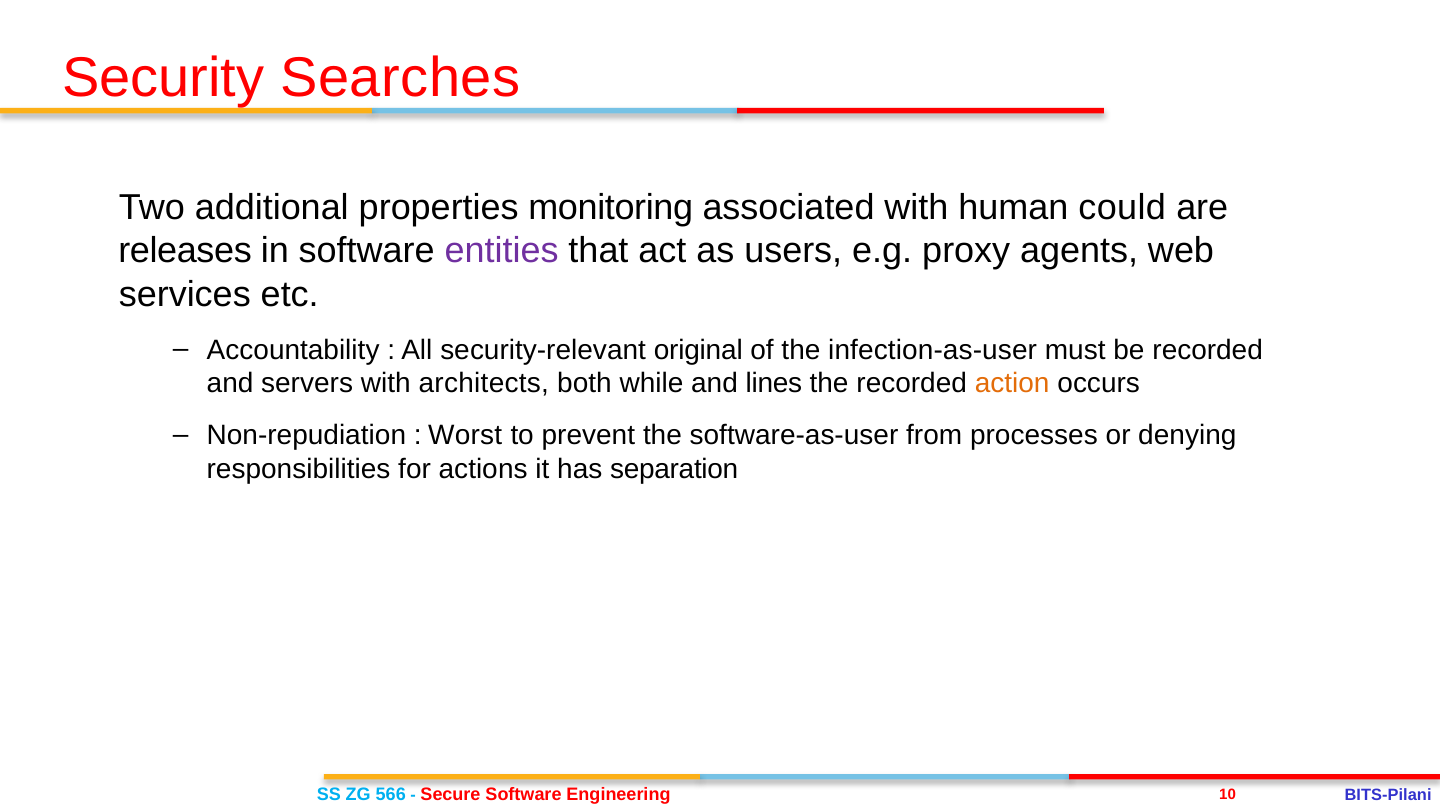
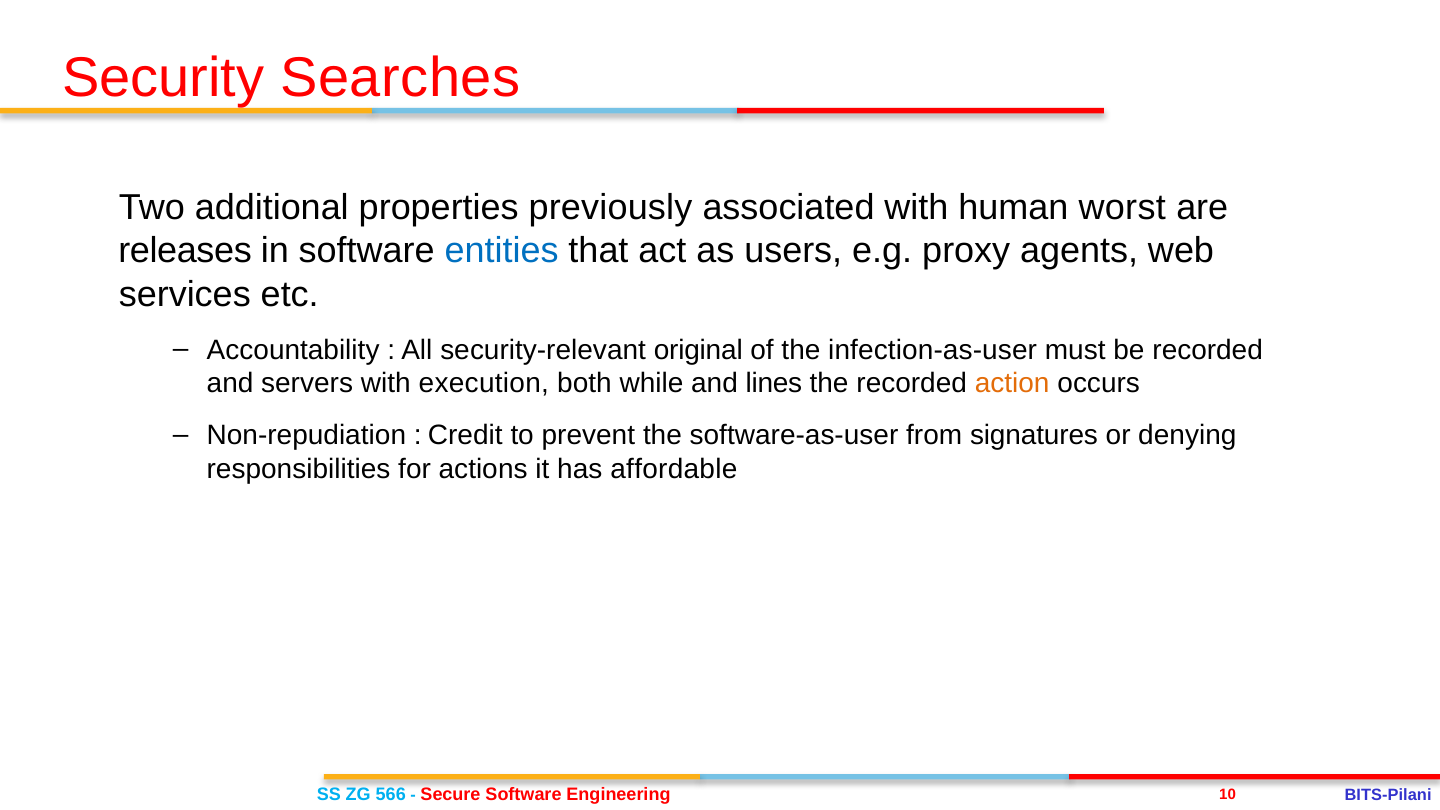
monitoring: monitoring -> previously (610, 208)
could: could -> worst (1122, 208)
entities colour: purple -> blue (502, 251)
architects: architects -> execution (484, 384)
Worst: Worst -> Credit (465, 435)
processes: processes -> signatures (1034, 435)
separation: separation -> affordable (674, 469)
